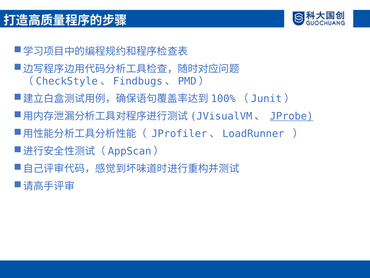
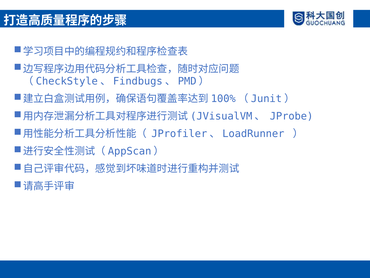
JProbe underline: present -> none (291, 116)
